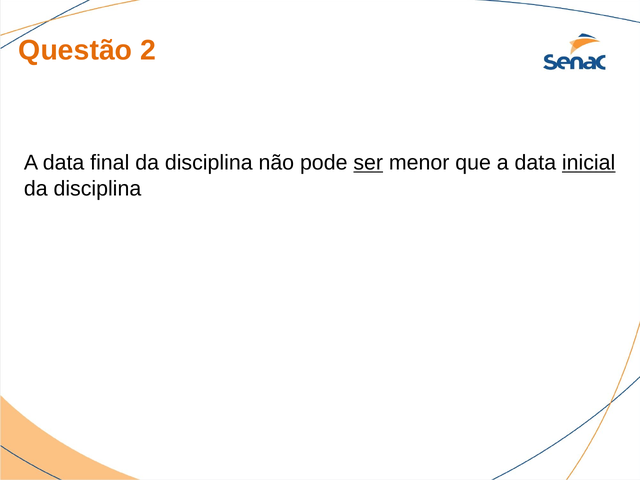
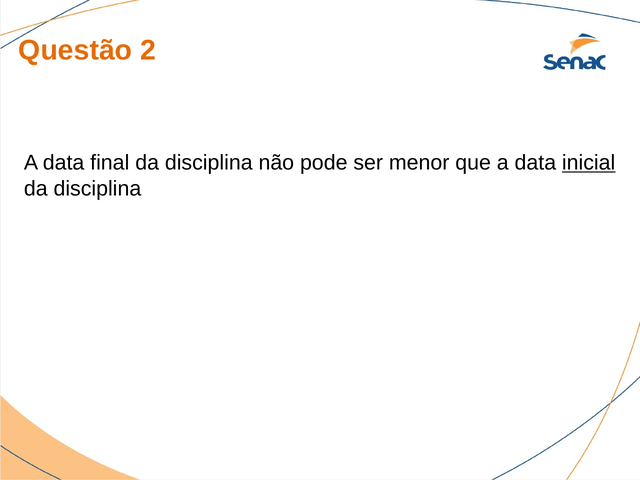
ser underline: present -> none (368, 163)
